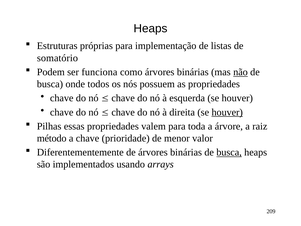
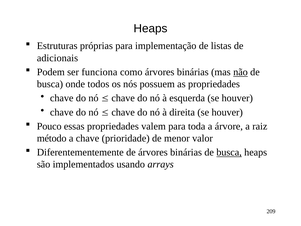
somatório: somatório -> adicionais (57, 58)
houver underline: present -> none (227, 112)
Pilhas: Pilhas -> Pouco (49, 126)
